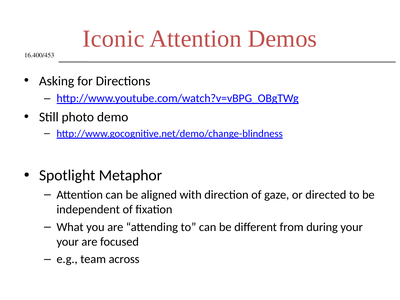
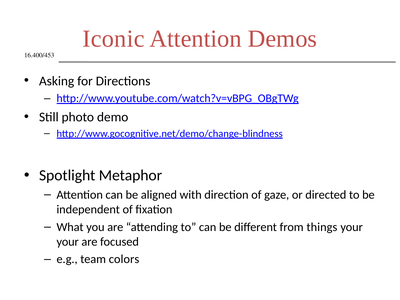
during: during -> things (322, 227)
across: across -> colors (124, 259)
